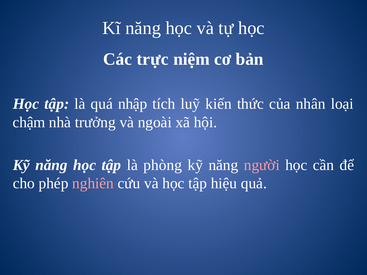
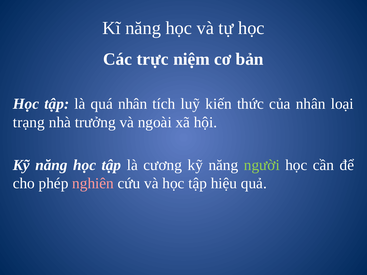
quá nhập: nhập -> nhân (133, 104)
chậm: chậm -> trạng (29, 122)
phòng: phòng -> cương (163, 165)
người colour: pink -> light green (262, 165)
